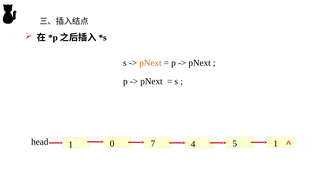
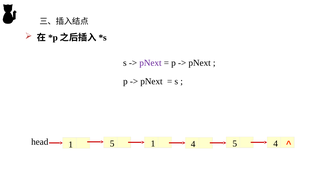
pNext colour: orange -> purple (150, 63)
head 7: 7 -> 1 (153, 143)
5 1: 1 -> 4 (276, 143)
1 0: 0 -> 5 (112, 143)
